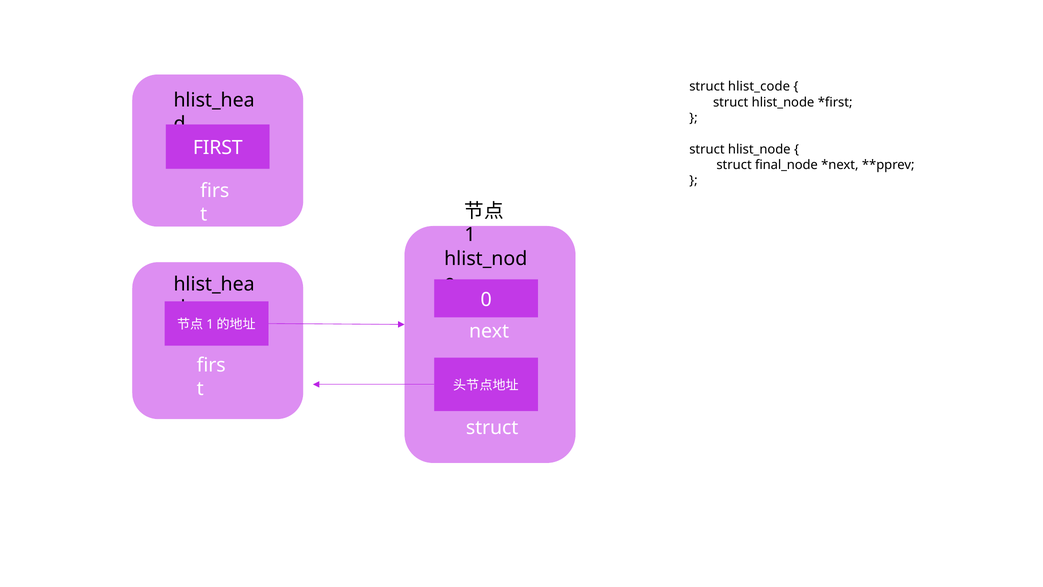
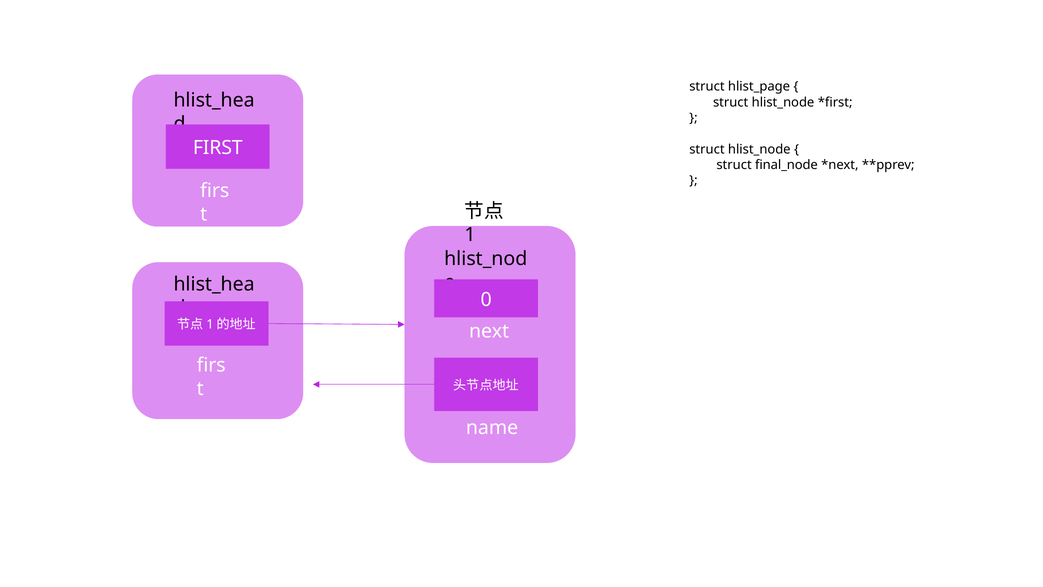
hlist_code: hlist_code -> hlist_page (759, 87)
struct: struct -> name (492, 428)
